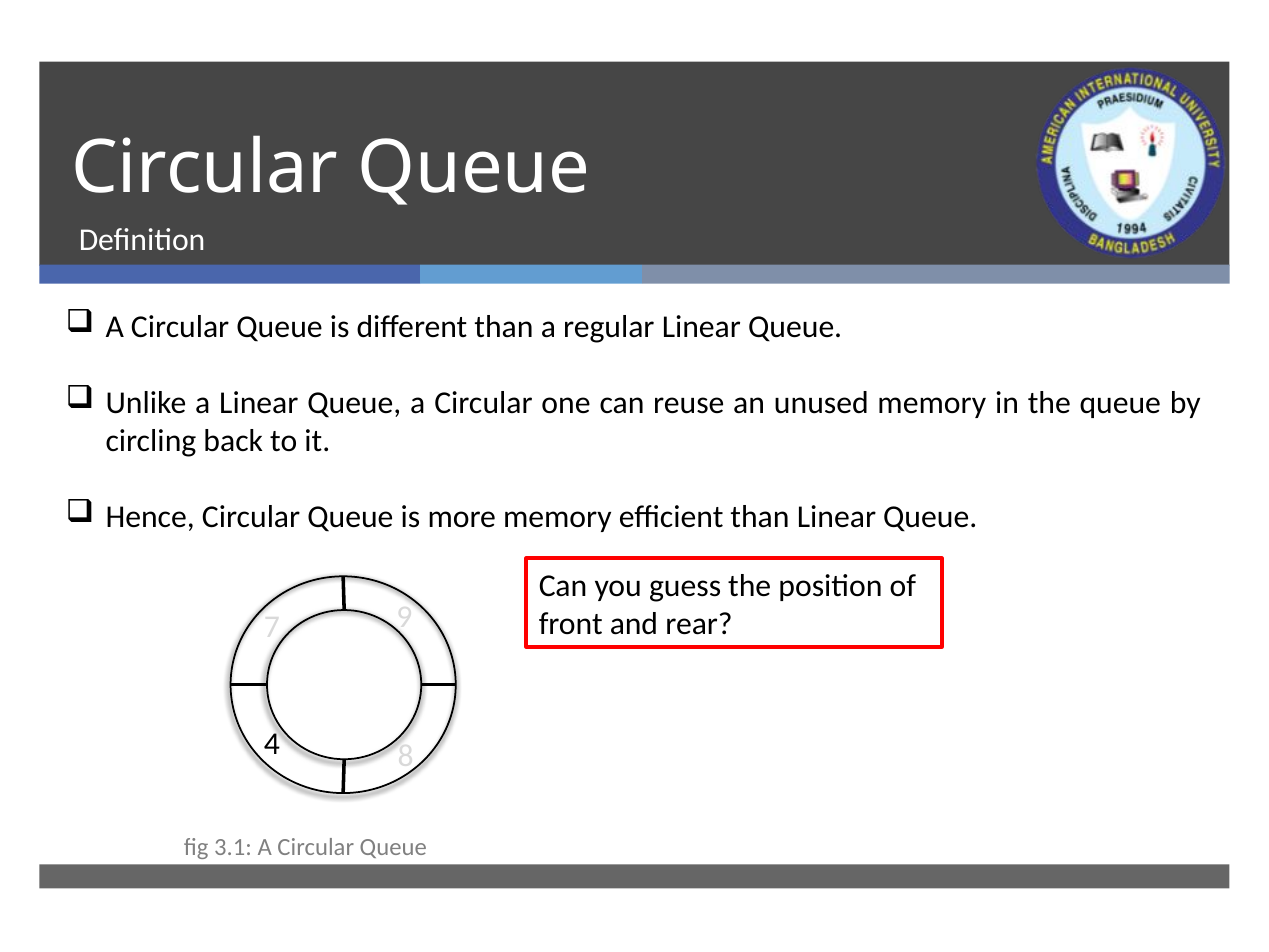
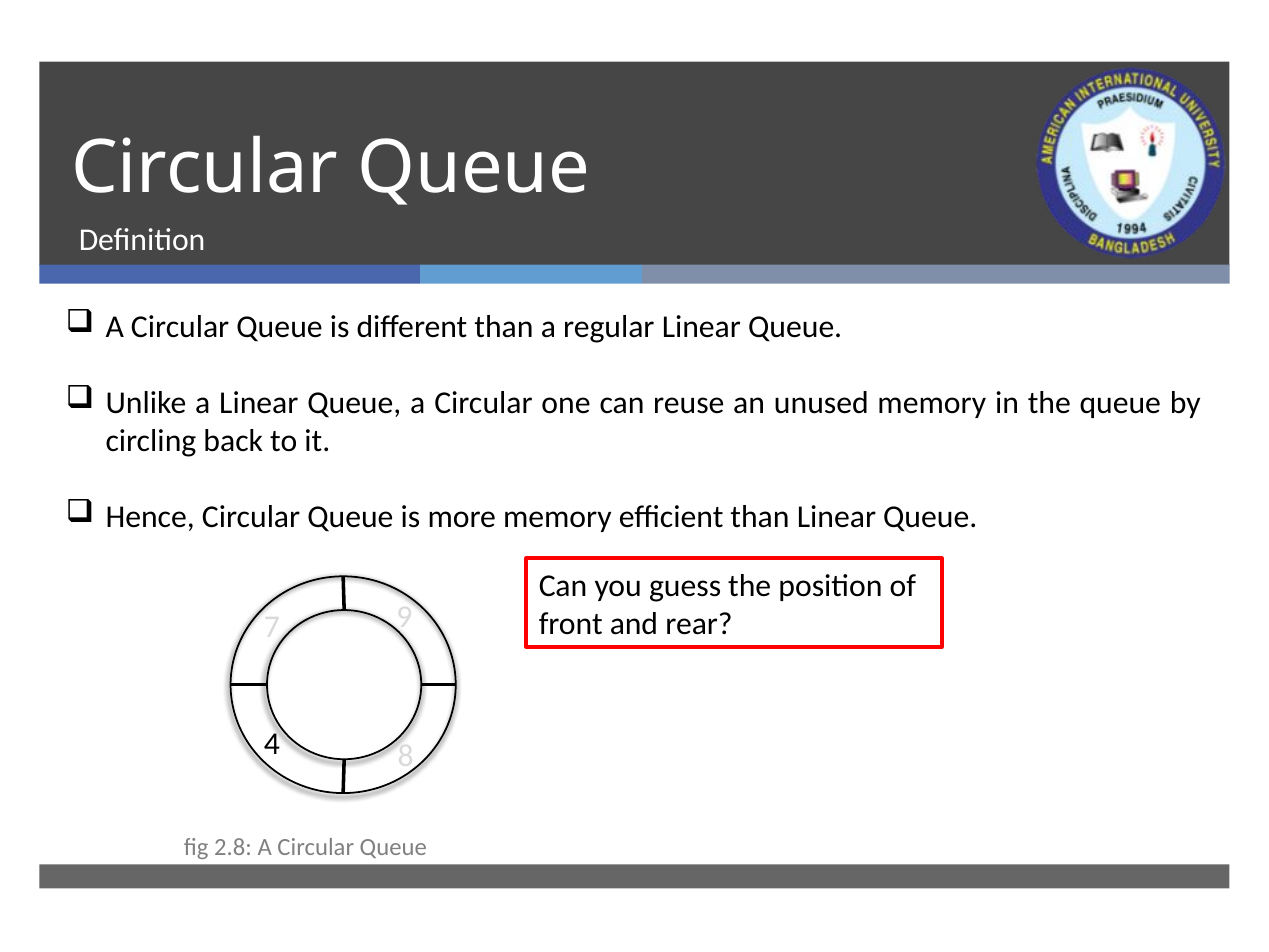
3.1: 3.1 -> 2.8 (233, 847)
